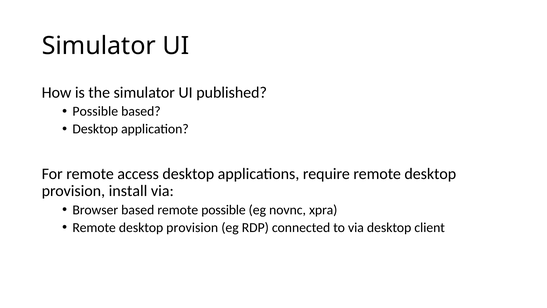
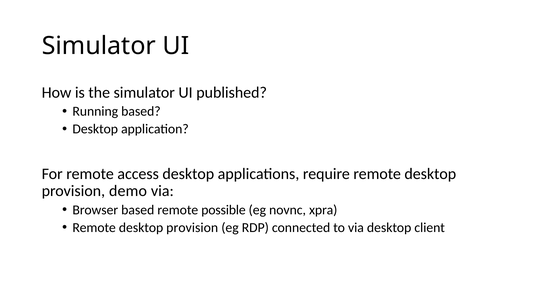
Possible: Possible -> Running (95, 111)
install: install -> demo (128, 191)
